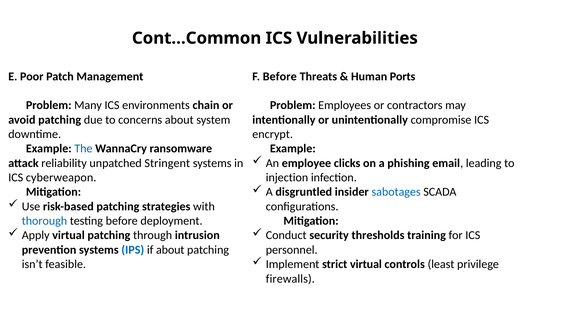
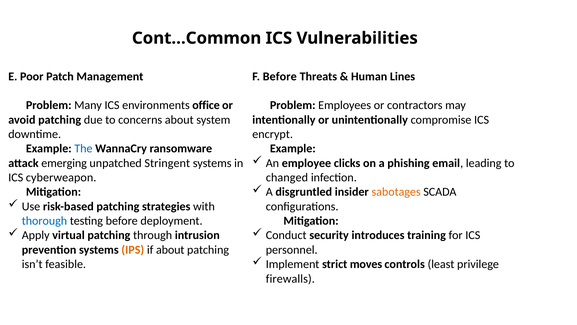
Ports: Ports -> Lines (403, 76)
chain: chain -> office (206, 105)
reliability: reliability -> emerging (64, 163)
injection: injection -> changed (287, 177)
sabotages colour: blue -> orange (396, 192)
thresholds: thresholds -> introduces (378, 235)
IPS colour: blue -> orange (133, 249)
strict virtual: virtual -> moves (366, 264)
